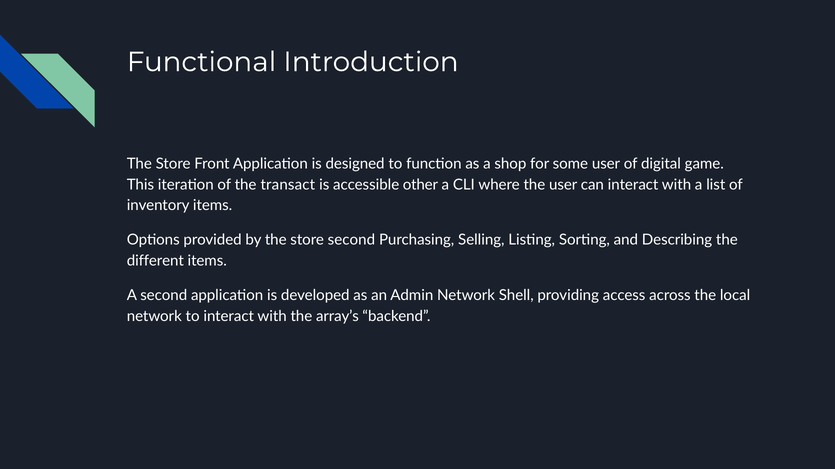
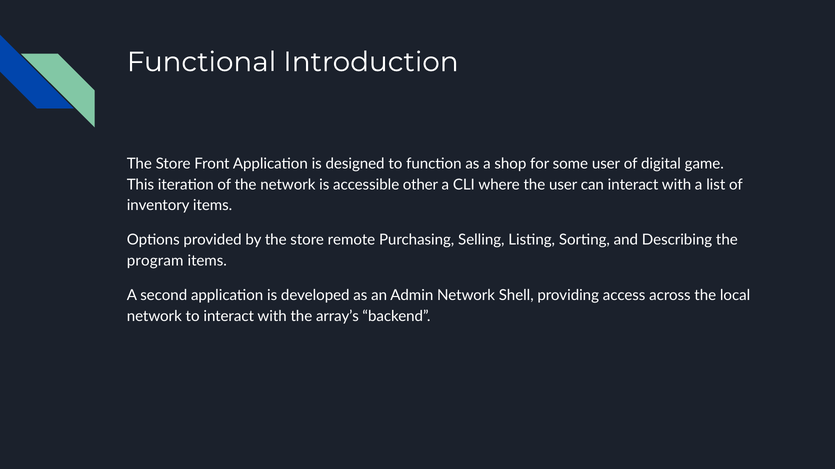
the transact: transact -> network (288, 185)
store second: second -> remote (351, 240)
different: different -> program (155, 261)
